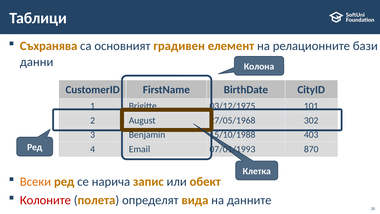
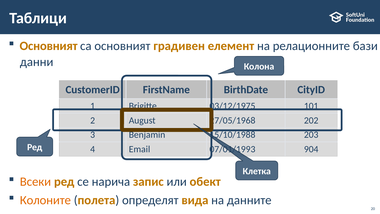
Съхранява: Съхранява -> Основният (49, 46)
302: 302 -> 202 (311, 120)
403: 403 -> 203 (311, 135)
870: 870 -> 904 (311, 149)
Колоните colour: red -> orange (45, 200)
